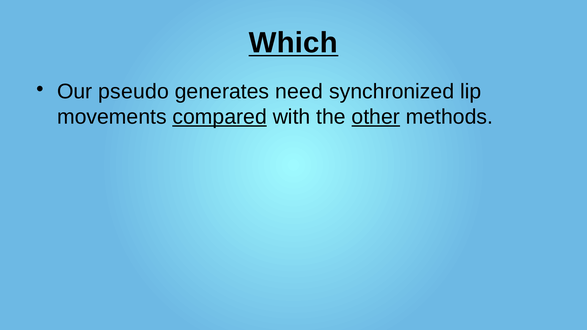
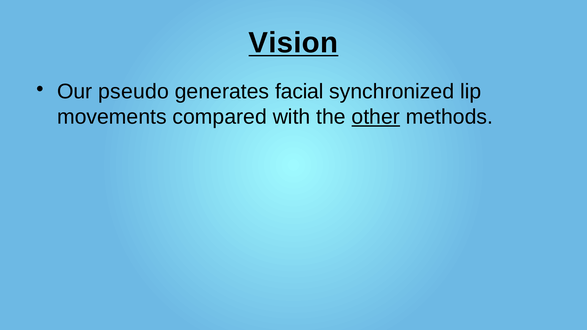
Which: Which -> Vision (293, 43)
need: need -> facial (299, 91)
compared underline: present -> none (220, 117)
